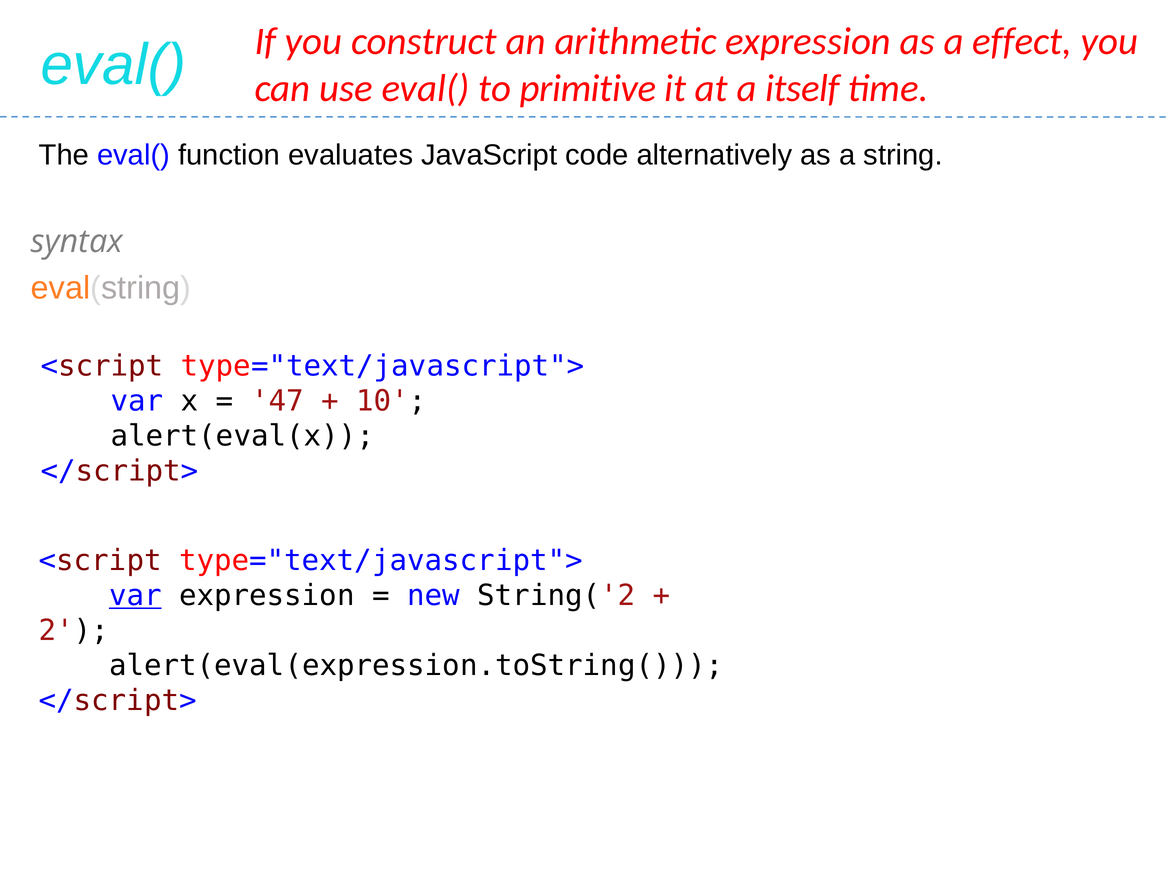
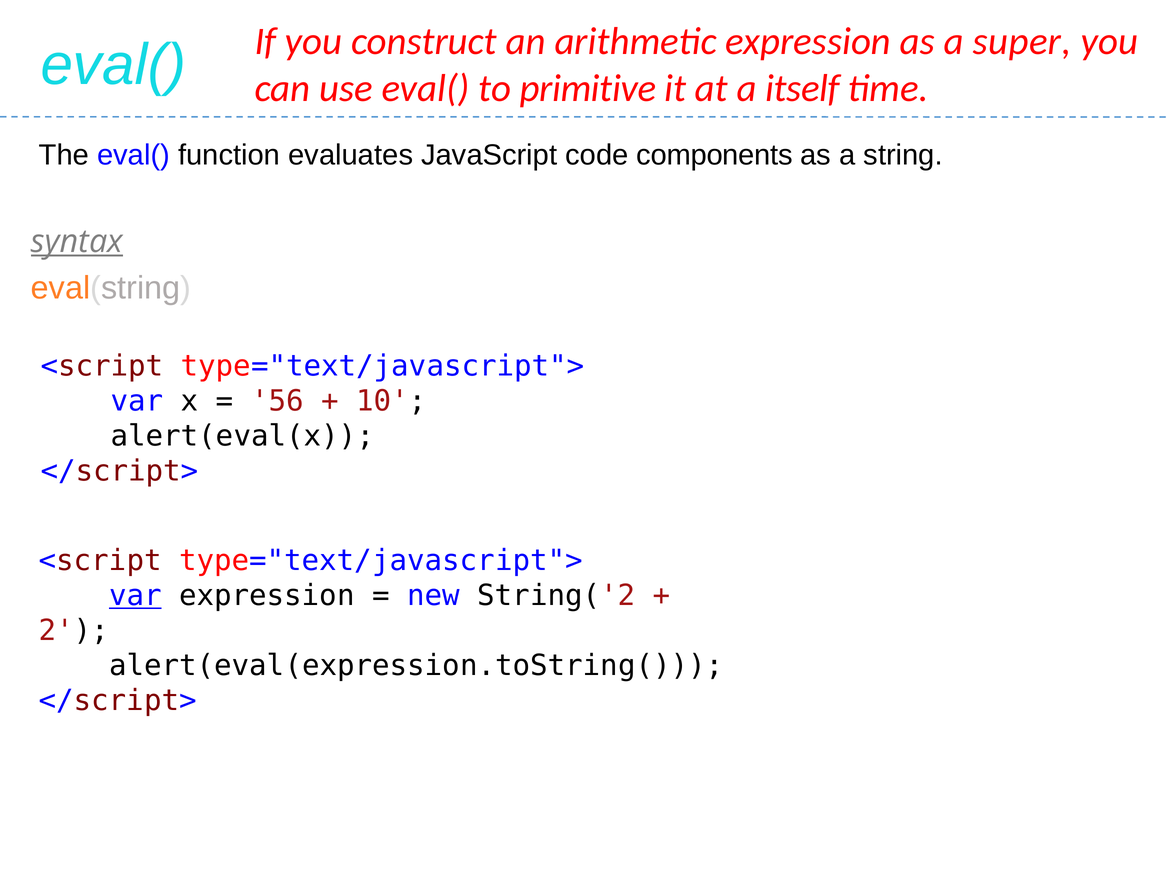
effect: effect -> super (1022, 42)
alternatively: alternatively -> components (714, 155)
syntax underline: none -> present (77, 241)
47: 47 -> 56 (277, 401)
